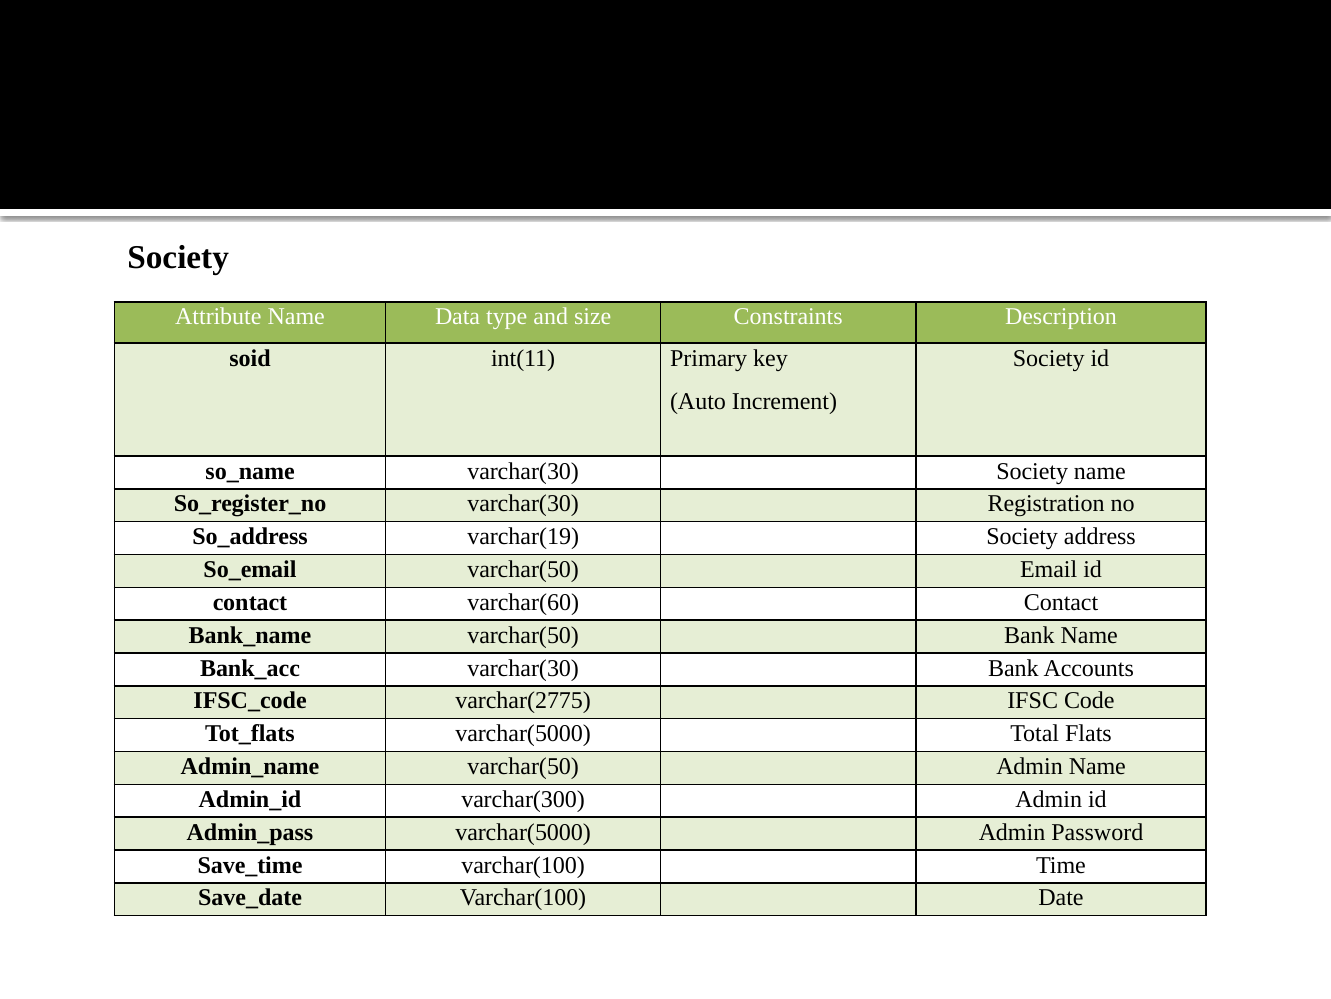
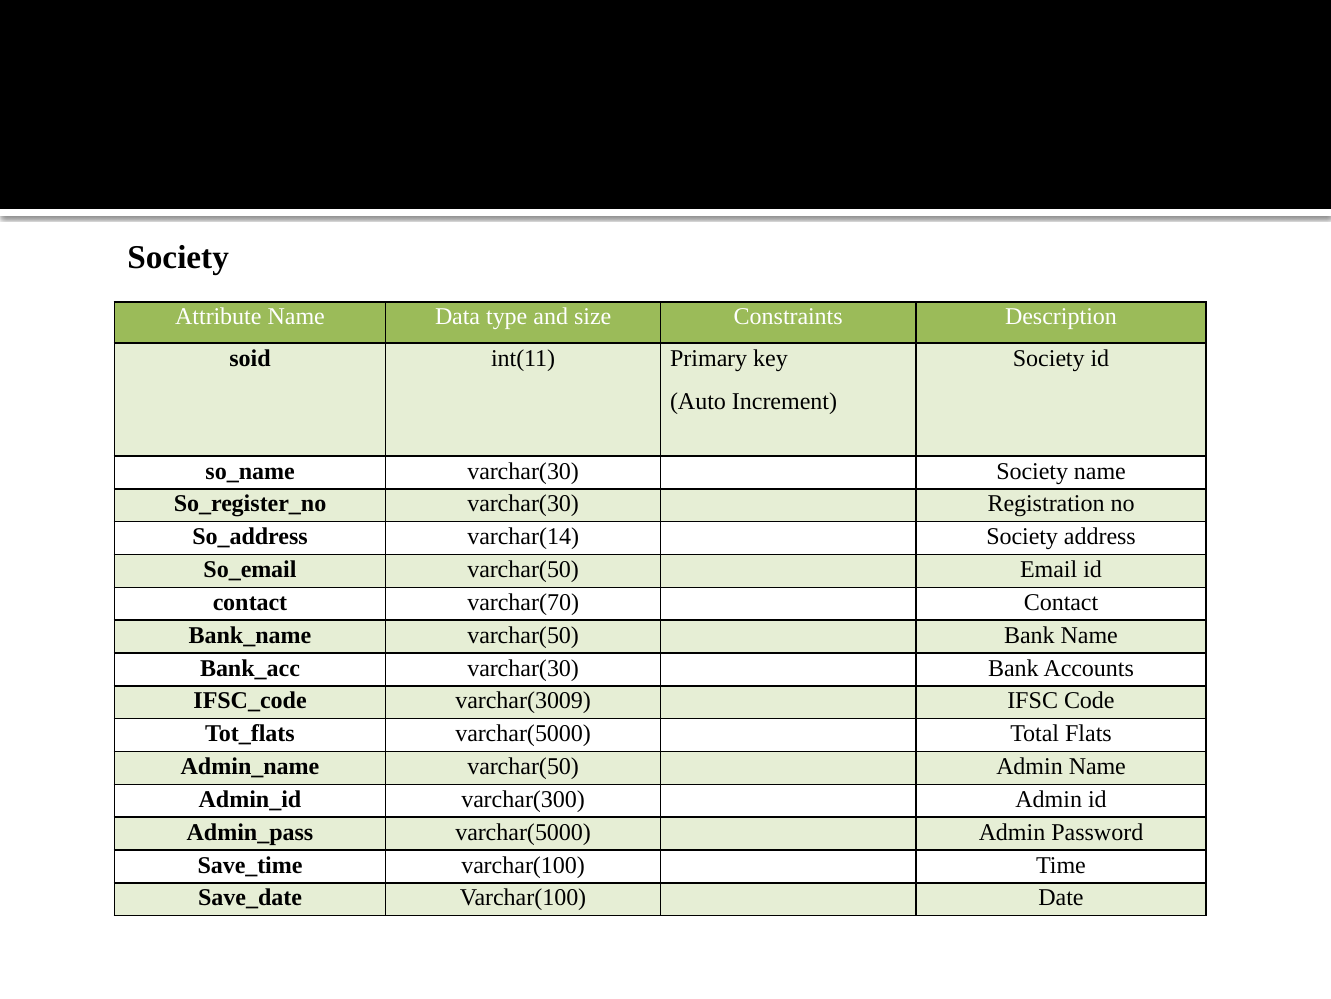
varchar(19: varchar(19 -> varchar(14 (523, 536)
varchar(60: varchar(60 -> varchar(70 (523, 602)
varchar(2775: varchar(2775 -> varchar(3009 (523, 700)
